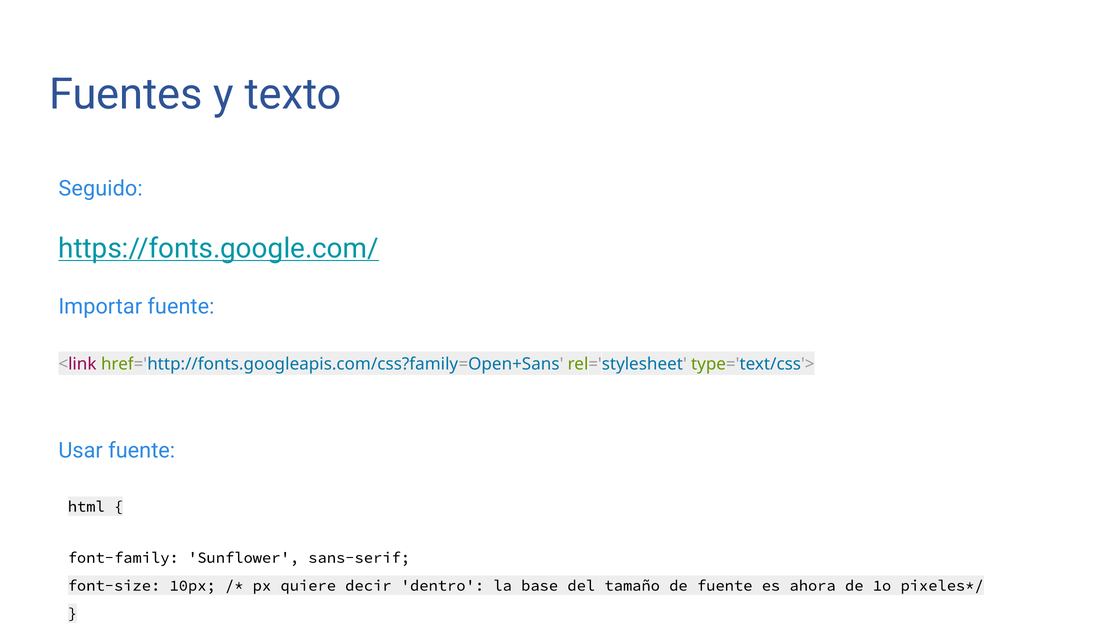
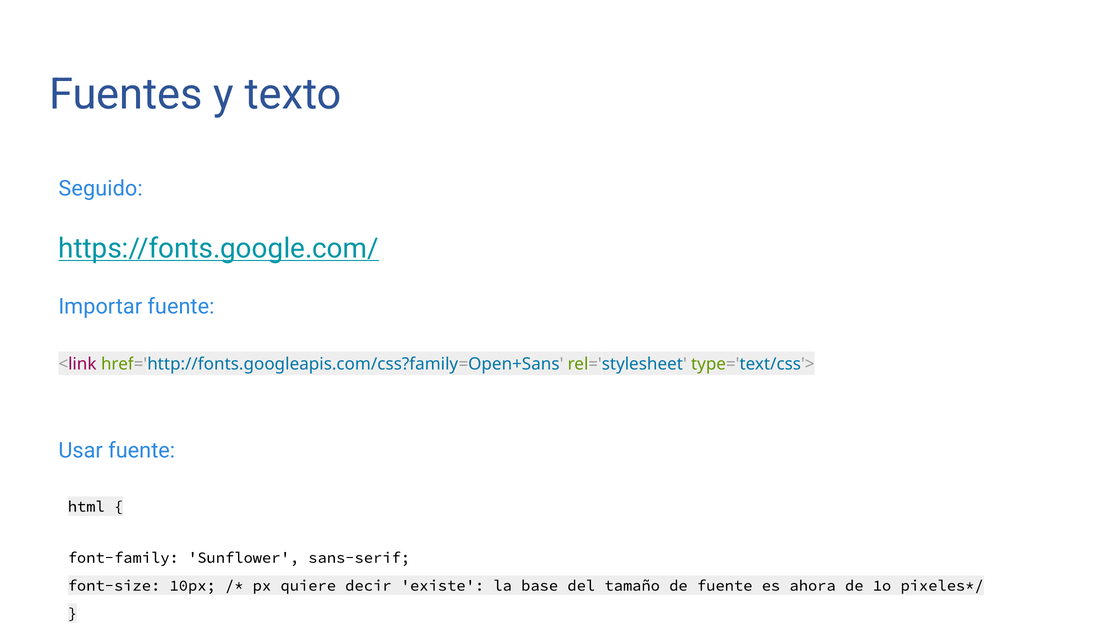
dentro: dentro -> existe (442, 586)
